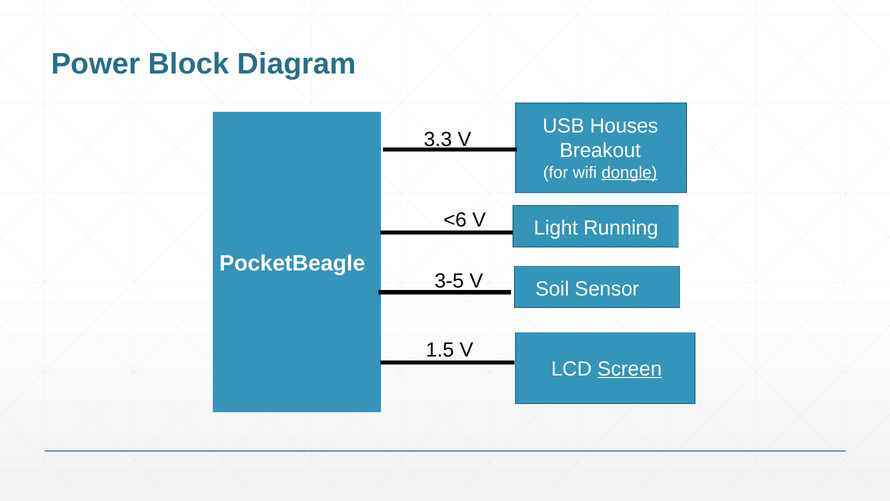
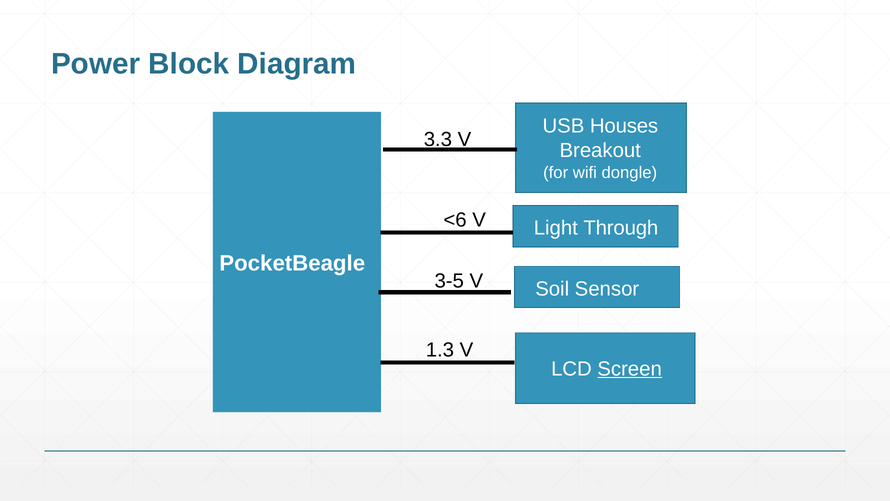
dongle underline: present -> none (629, 172)
Running: Running -> Through (621, 228)
1.5: 1.5 -> 1.3 (440, 350)
